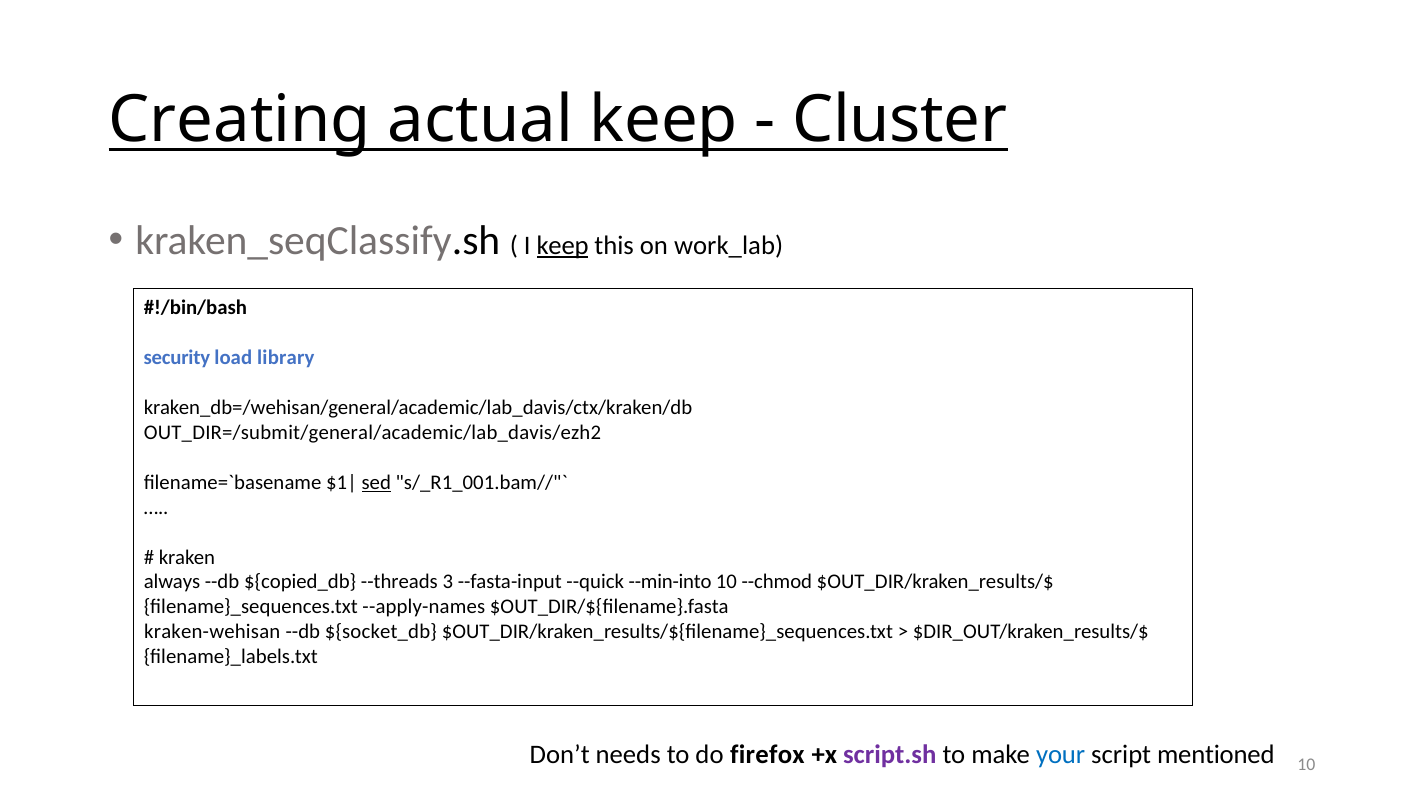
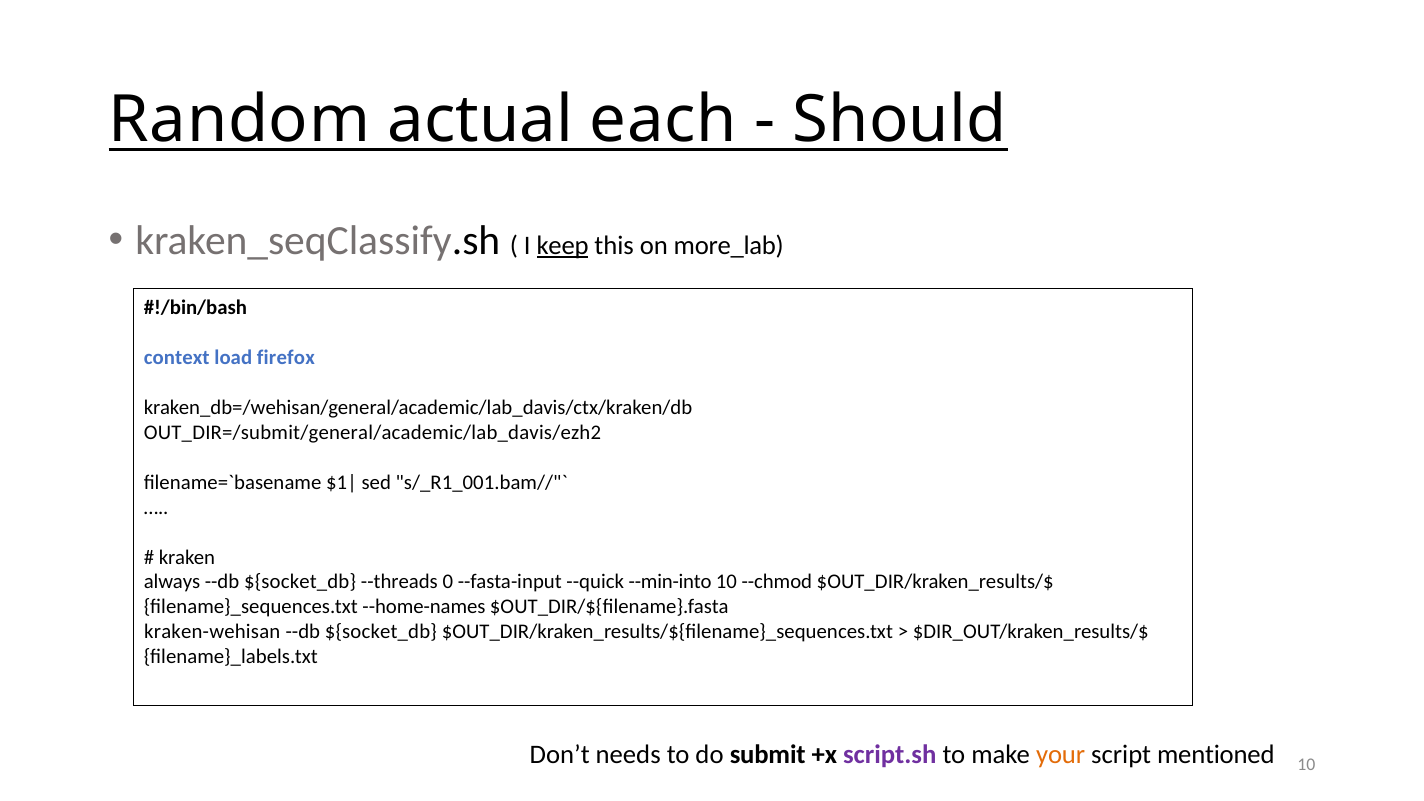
Creating: Creating -> Random (239, 120)
actual keep: keep -> each (663, 120)
Cluster: Cluster -> Should (900, 120)
work_lab: work_lab -> more_lab (729, 246)
security: security -> context (177, 358)
library: library -> firefox (286, 358)
sed underline: present -> none (376, 482)
${copied_db: ${copied_db -> ${socket_db (300, 582)
3: 3 -> 0 (448, 582)
--apply-names: --apply-names -> --home-names (424, 607)
firefox: firefox -> submit (768, 755)
your colour: blue -> orange (1061, 755)
